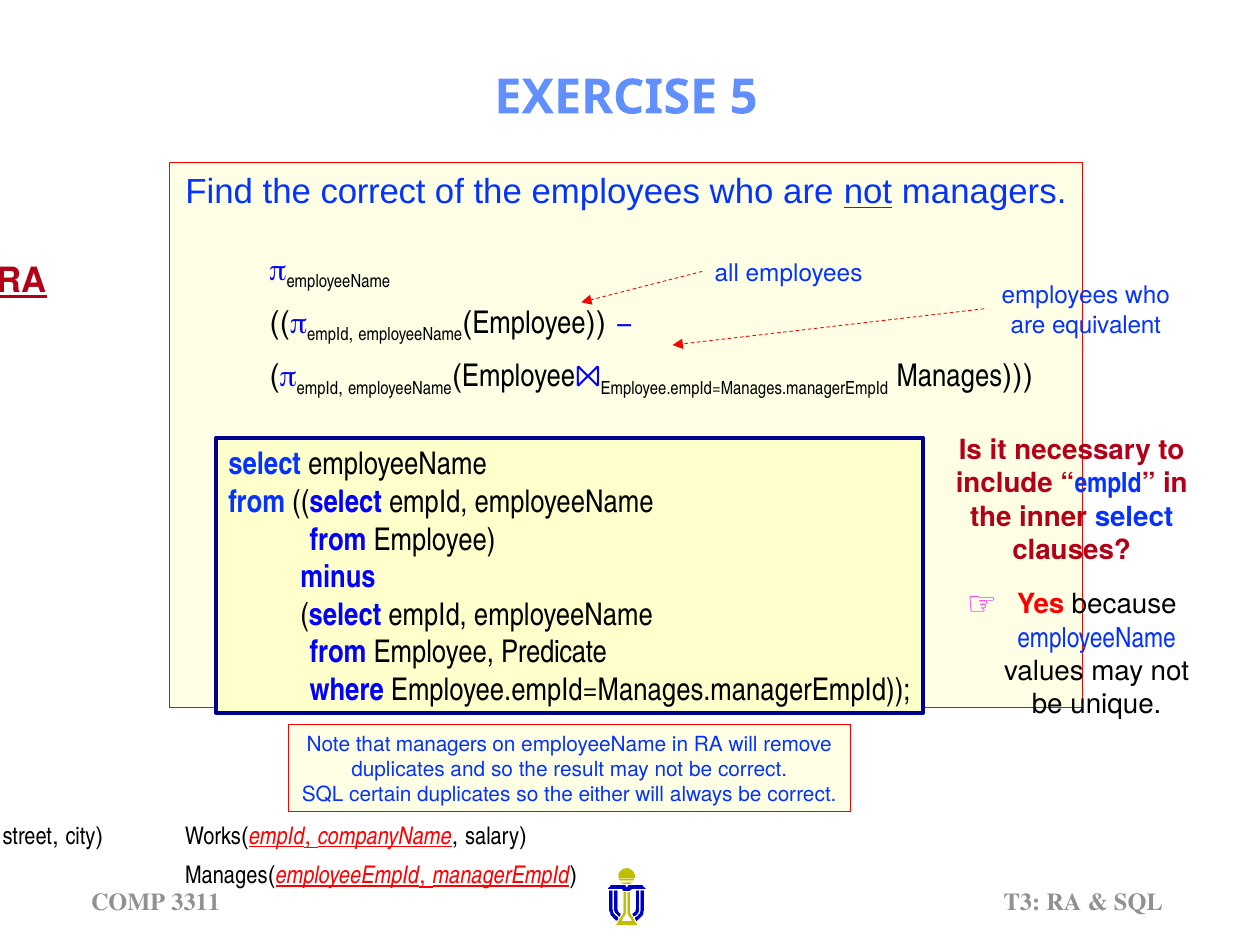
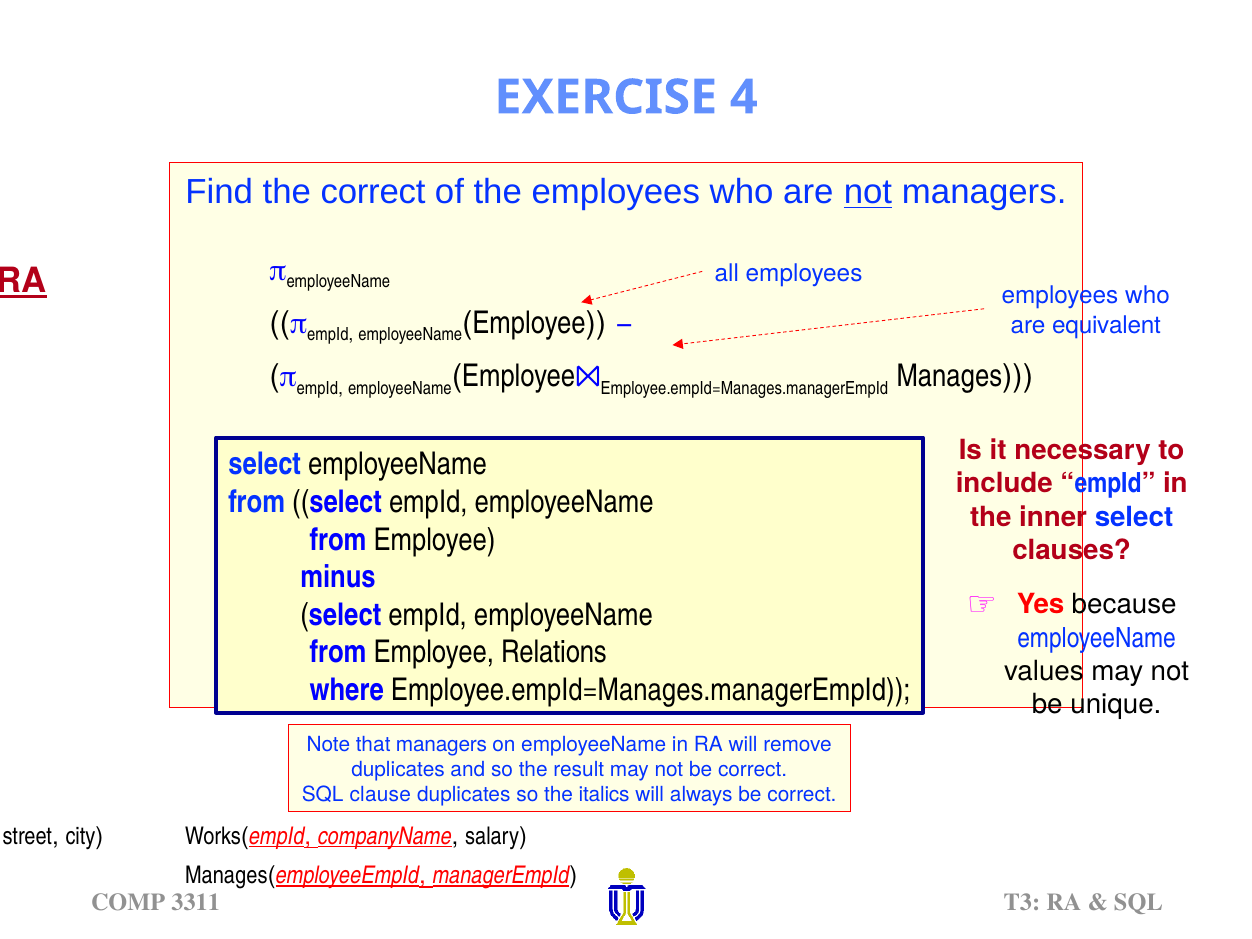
5: 5 -> 4 (744, 97)
Predicate: Predicate -> Relations (554, 652)
certain: certain -> clause (380, 794)
either: either -> italics (604, 794)
